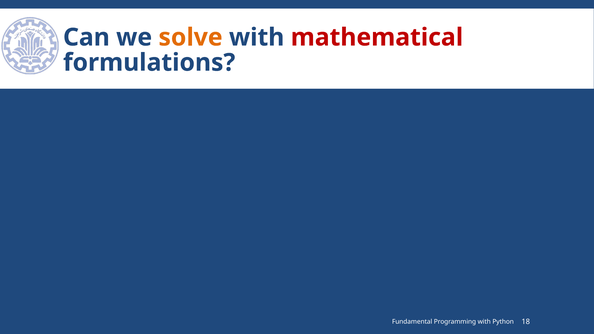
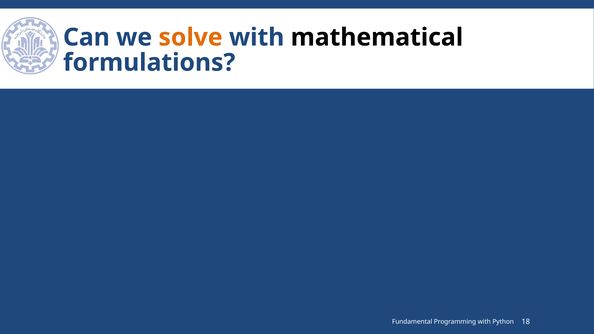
mathematical colour: red -> black (377, 37)
